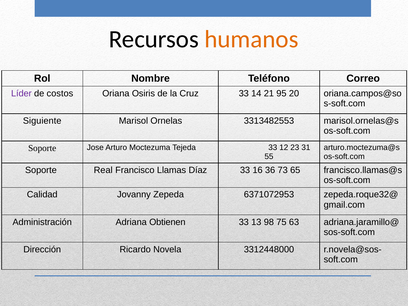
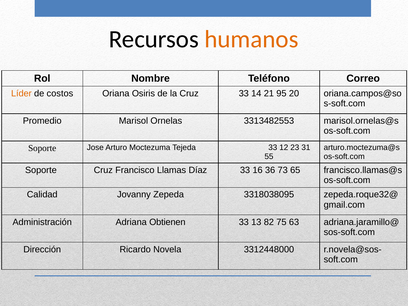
Líder colour: purple -> orange (21, 93)
Siguiente: Siguiente -> Promedio (42, 121)
Soporte Real: Real -> Cruz (103, 170)
6371072953: 6371072953 -> 3318038095 (269, 195)
98: 98 -> 82 (269, 222)
